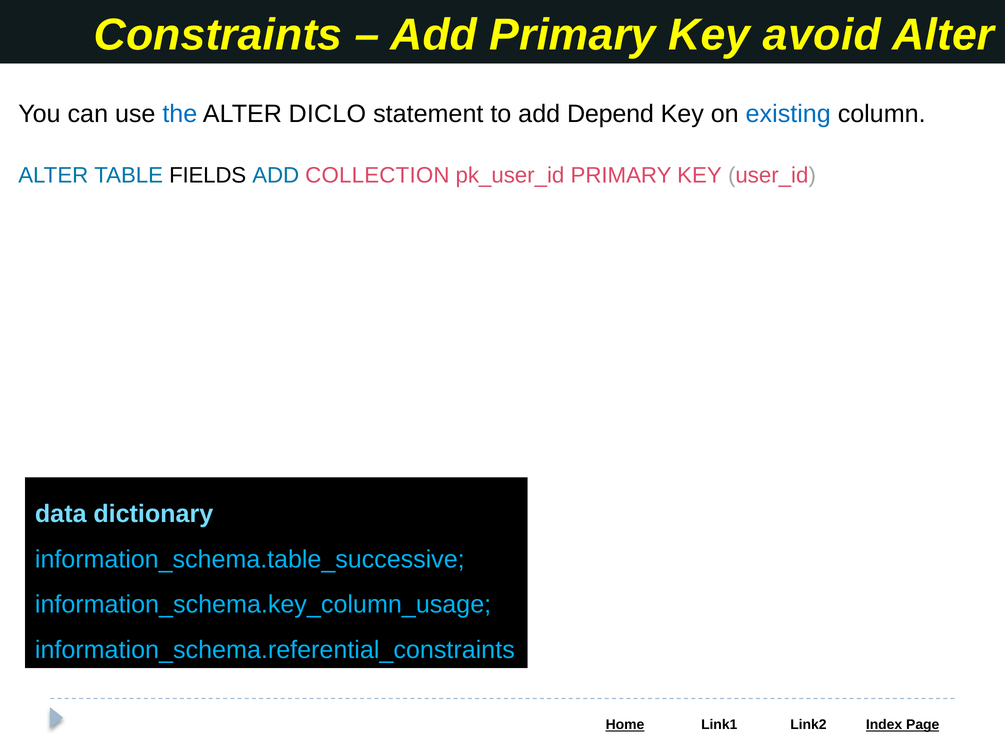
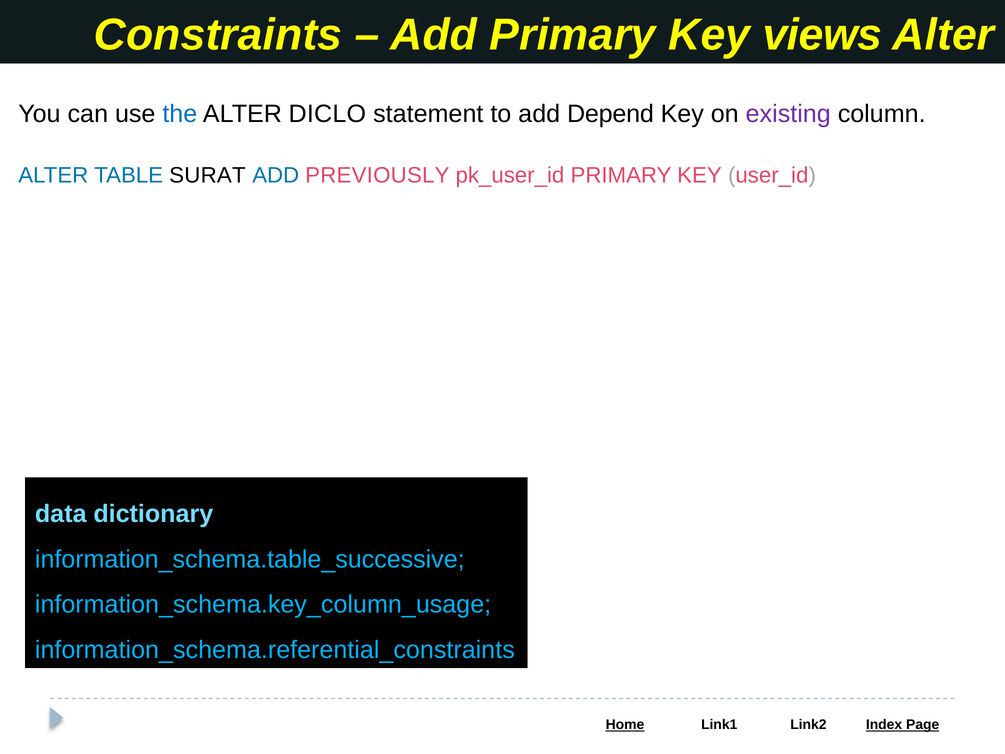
avoid: avoid -> views (822, 35)
existing colour: blue -> purple (788, 114)
FIELDS: FIELDS -> SURAT (207, 175)
COLLECTION: COLLECTION -> PREVIOUSLY (377, 175)
